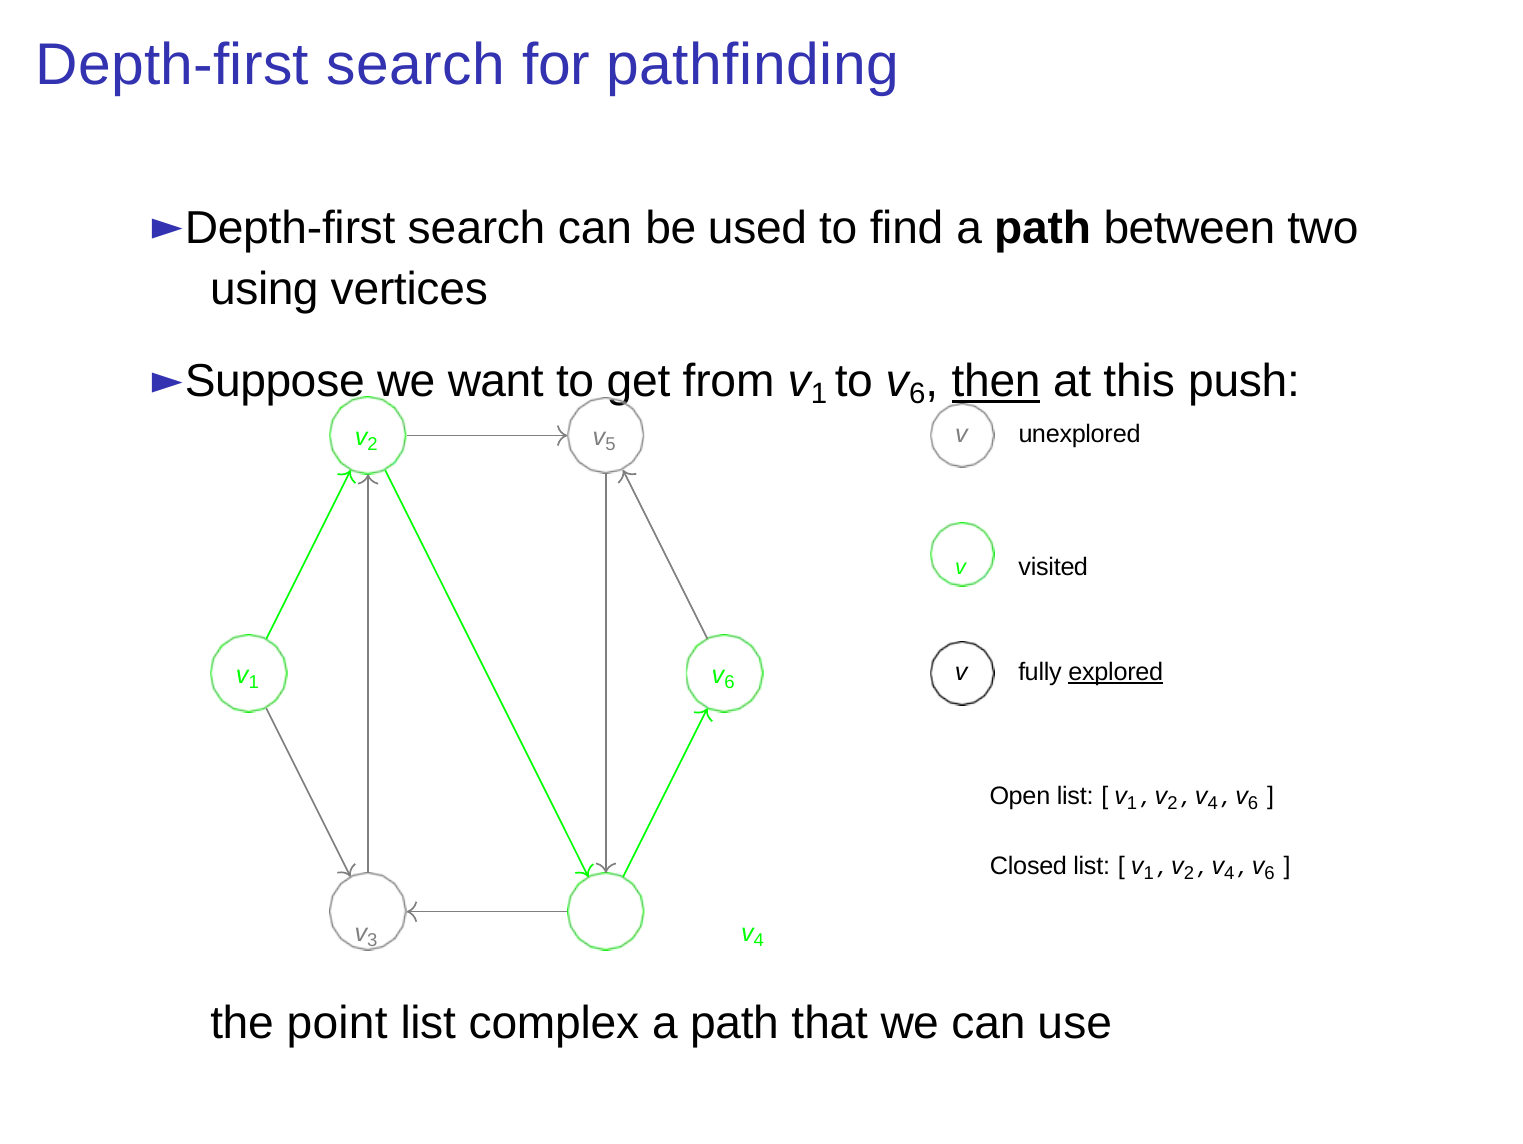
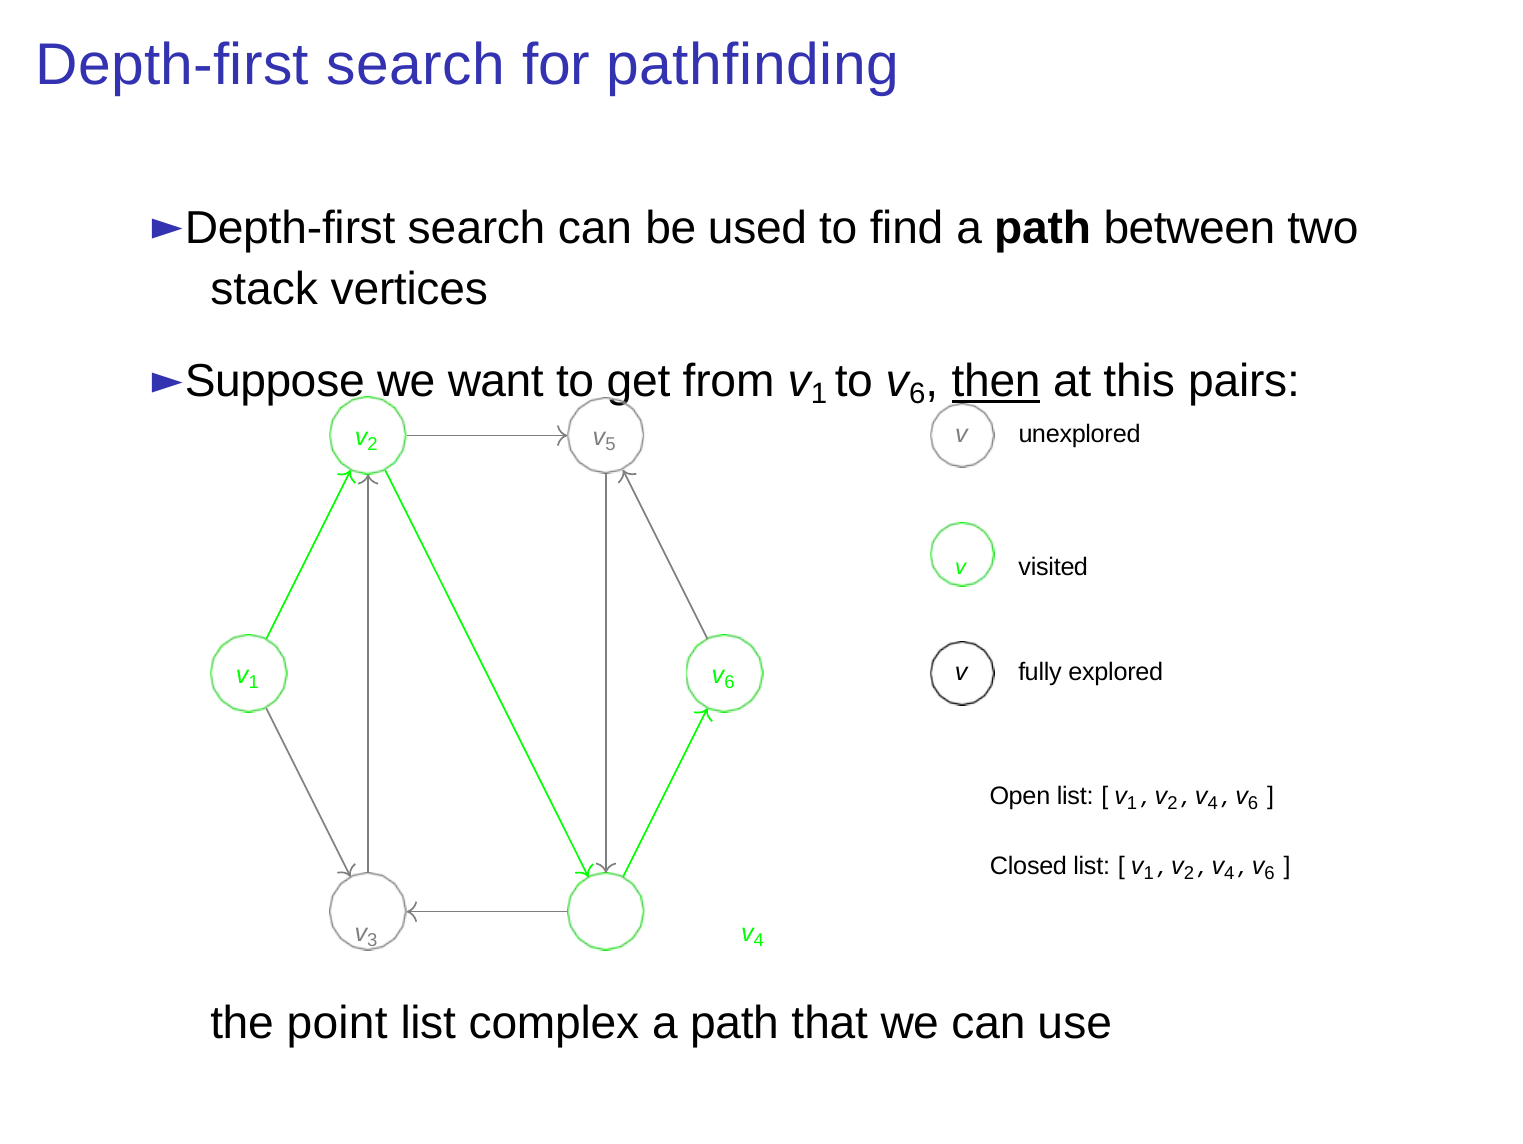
using: using -> stack (264, 289)
push: push -> pairs (1244, 381)
explored underline: present -> none (1116, 671)
